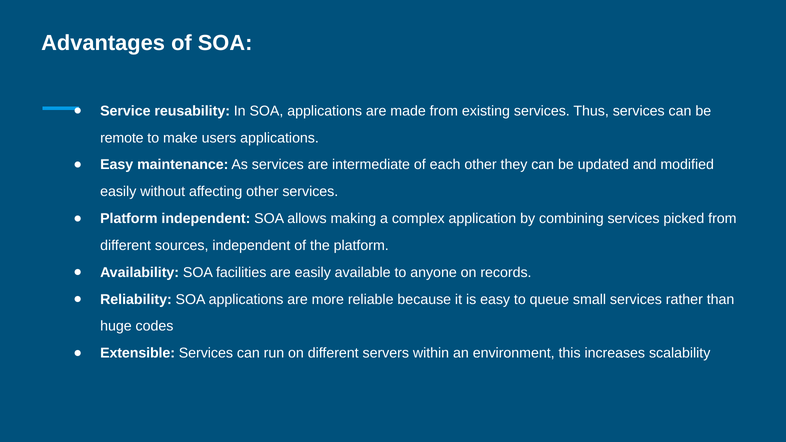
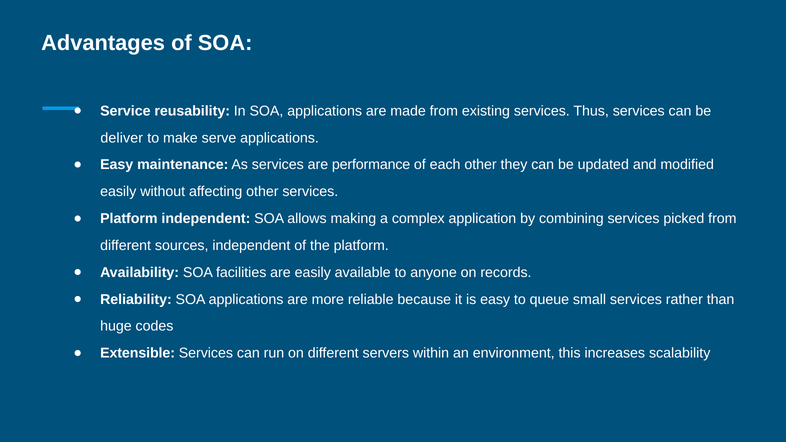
remote: remote -> deliver (122, 138)
users: users -> serve (219, 138)
intermediate: intermediate -> performance (371, 165)
